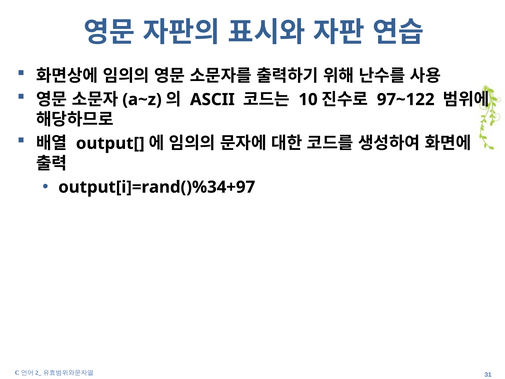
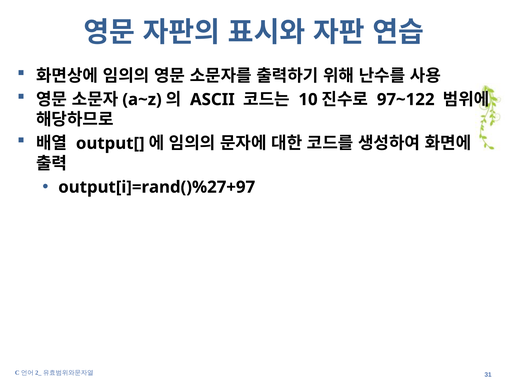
output[i]=rand()%34+97: output[i]=rand()%34+97 -> output[i]=rand()%27+97 (157, 187)
